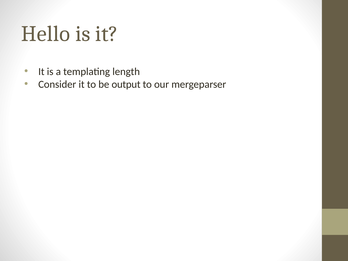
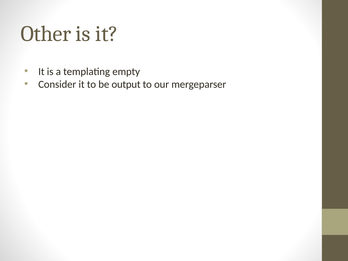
Hello: Hello -> Other (46, 34)
length: length -> empty (126, 72)
